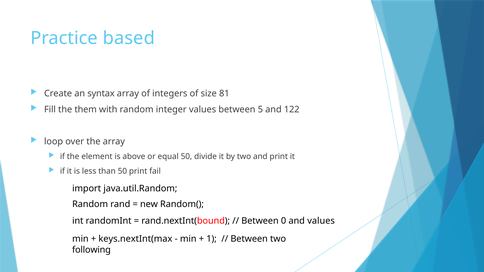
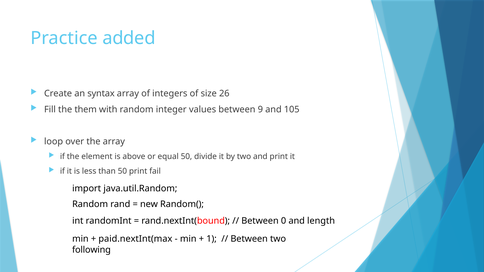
based: based -> added (129, 38)
81: 81 -> 26 (224, 94)
5: 5 -> 9 (260, 110)
122: 122 -> 105 (292, 110)
and values: values -> length (321, 221)
keys.nextInt(max: keys.nextInt(max -> paid.nextInt(max (135, 239)
